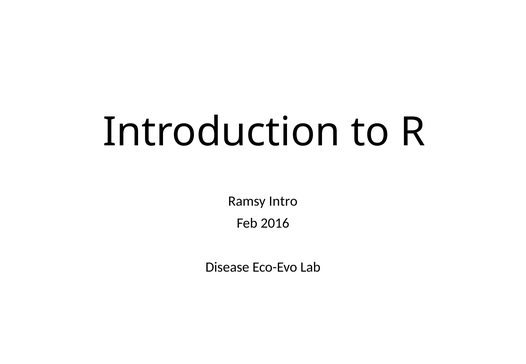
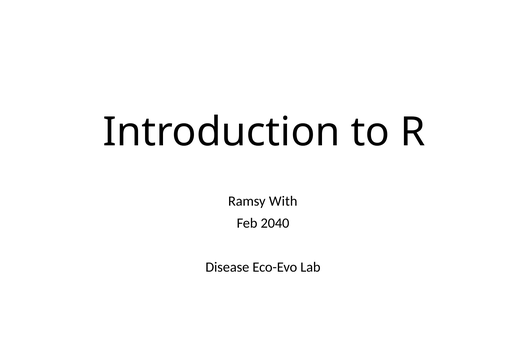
Intro: Intro -> With (283, 201)
2016: 2016 -> 2040 (275, 223)
